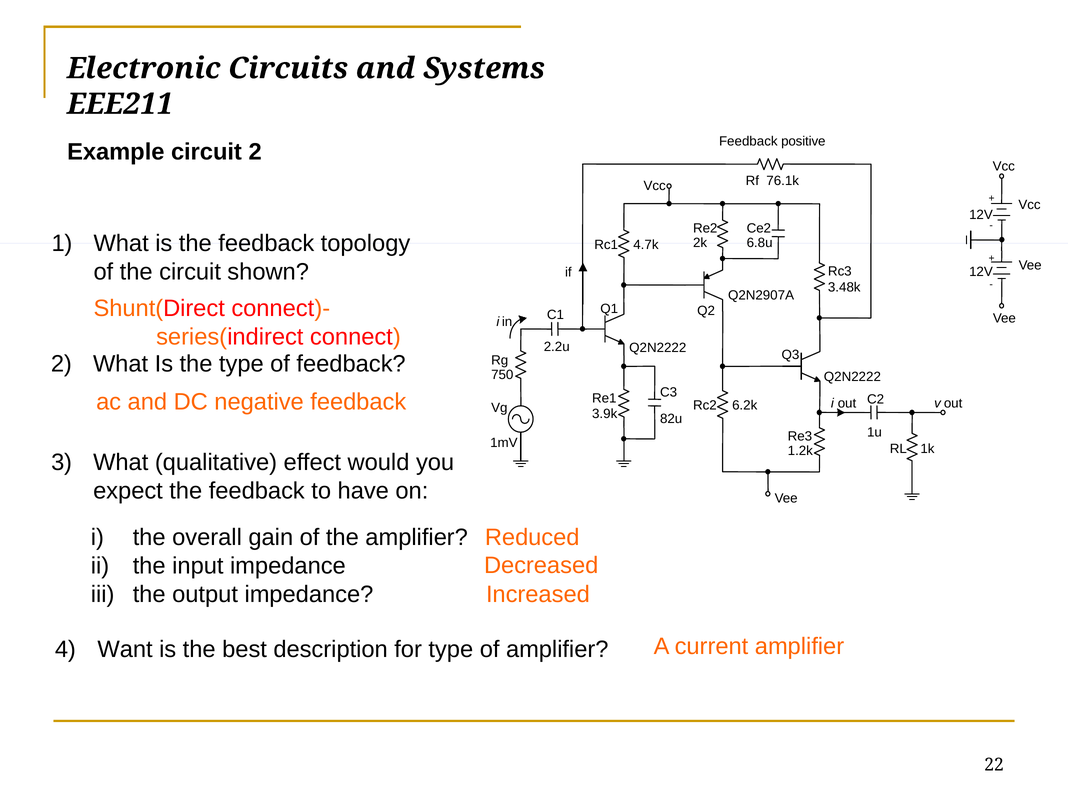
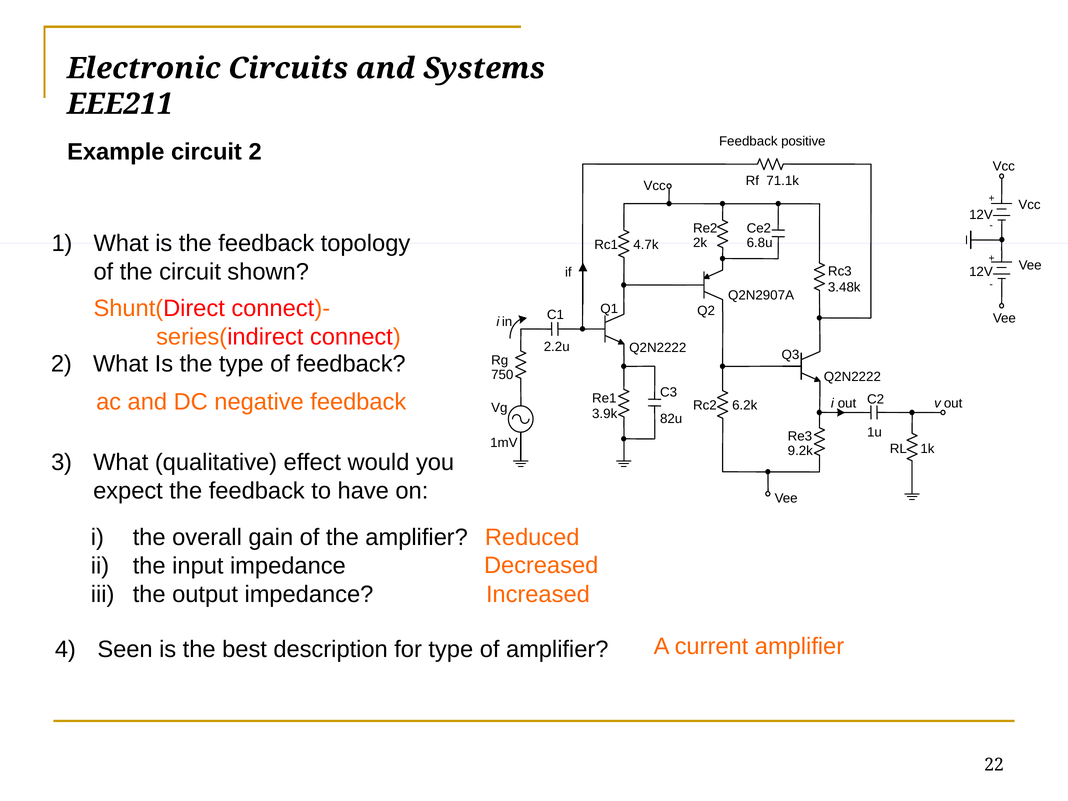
76.1k: 76.1k -> 71.1k (783, 181)
1.2k: 1.2k -> 9.2k (800, 451)
Want: Want -> Seen (125, 650)
